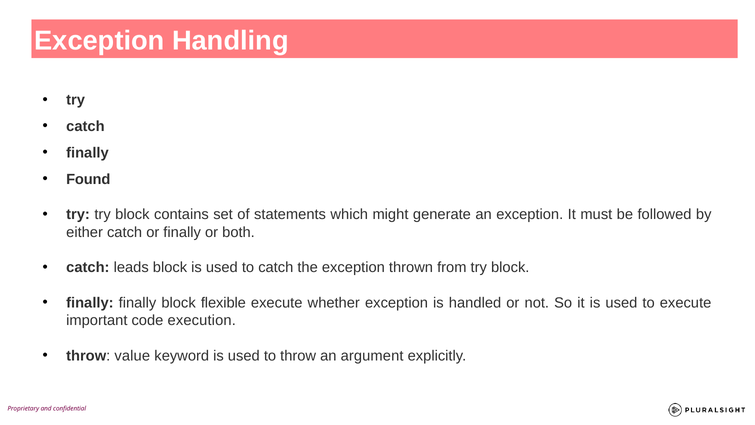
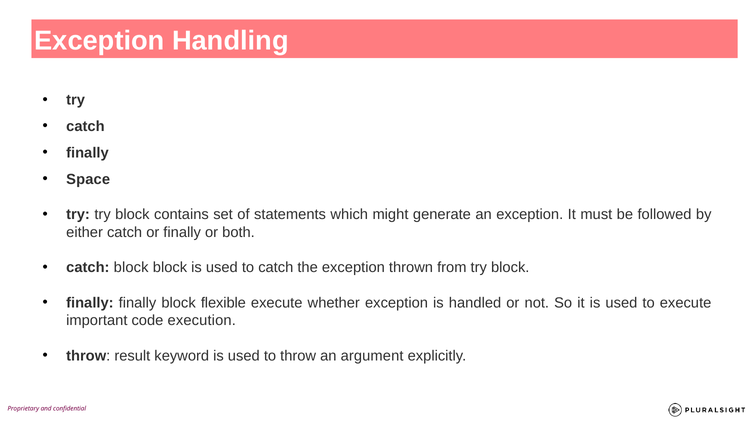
Found: Found -> Space (88, 179)
catch leads: leads -> block (131, 267)
value: value -> result (132, 355)
